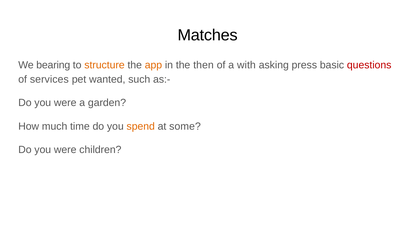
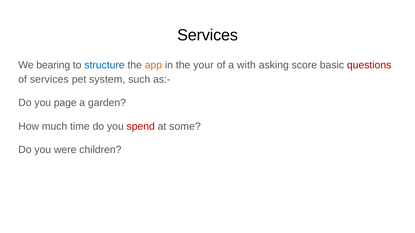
Matches: Matches -> Services (208, 35)
structure colour: orange -> blue (105, 65)
then: then -> your (204, 65)
press: press -> score (304, 65)
wanted: wanted -> system (107, 80)
were: were -> page (65, 103)
spend colour: orange -> red (141, 127)
